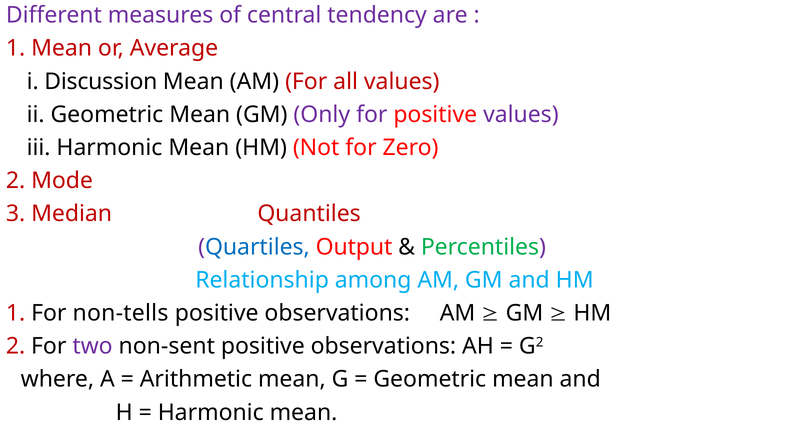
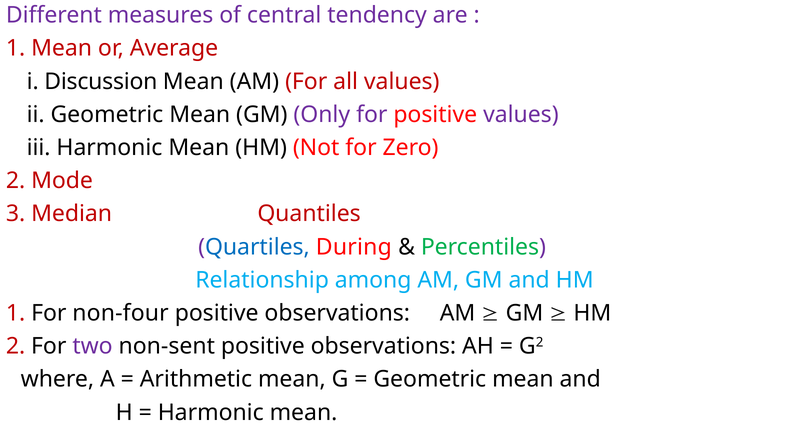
Output: Output -> During (354, 247)
non-tells: non-tells -> non-four (121, 313)
